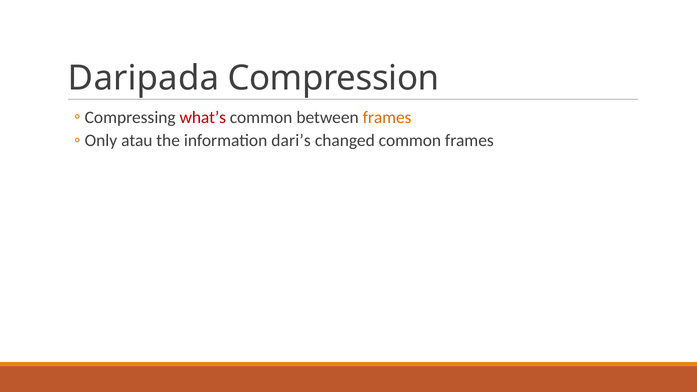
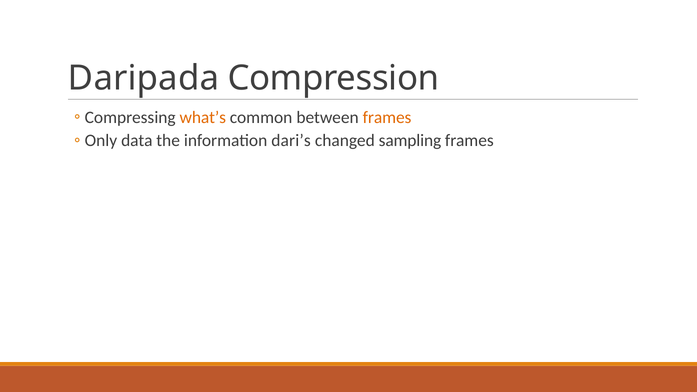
what’s colour: red -> orange (203, 117)
atau: atau -> data (137, 141)
changed common: common -> sampling (410, 141)
